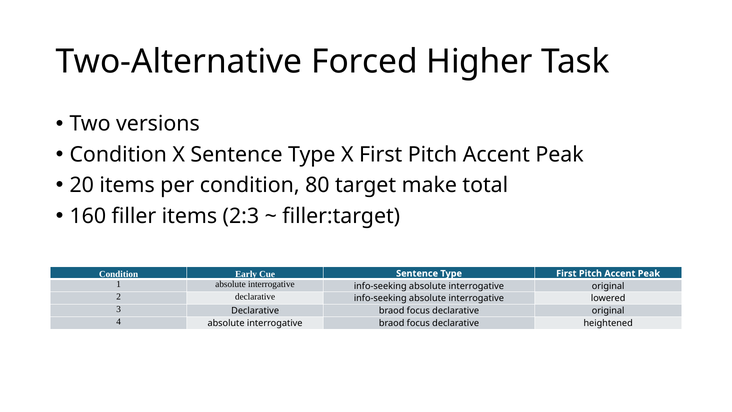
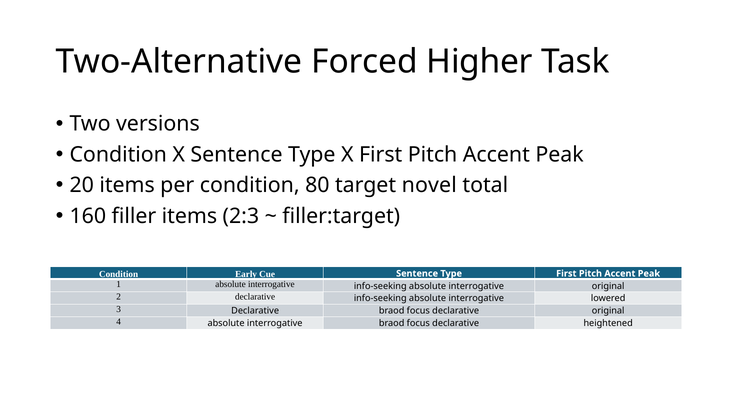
make: make -> novel (429, 185)
